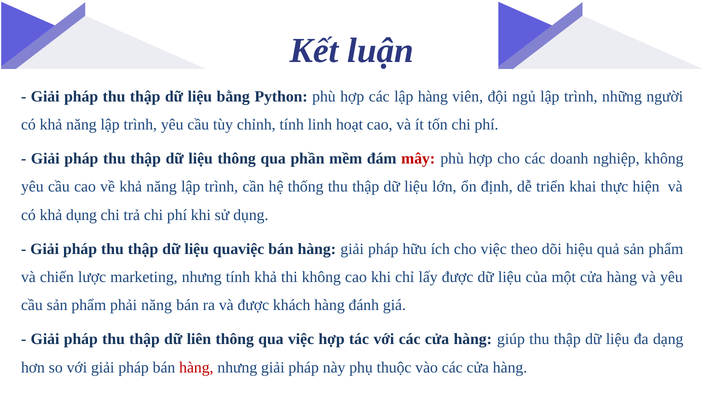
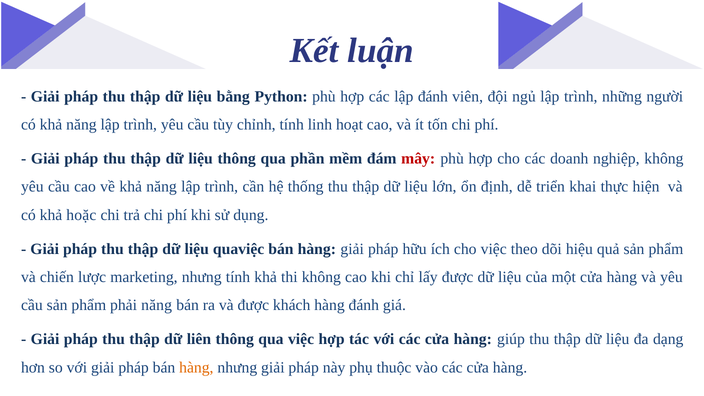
lập hàng: hàng -> đánh (433, 96)
khả dụng: dụng -> hoặc (81, 215)
hàng colour: red -> orange (196, 367)
